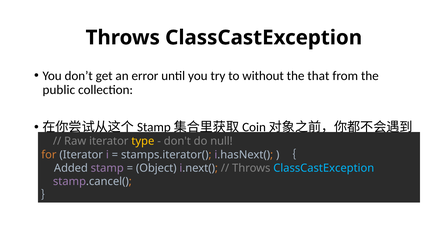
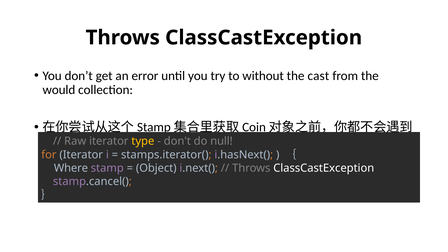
that: that -> cast (318, 76)
public: public -> would (59, 90)
Added: Added -> Where (71, 168)
ClassCastException colour: light blue -> white (324, 168)
